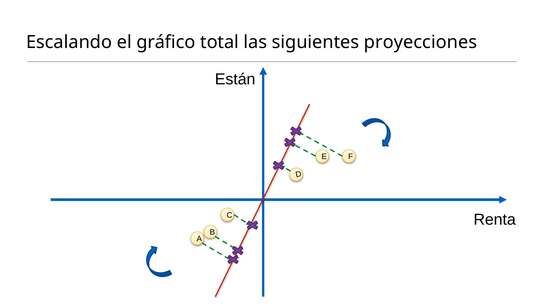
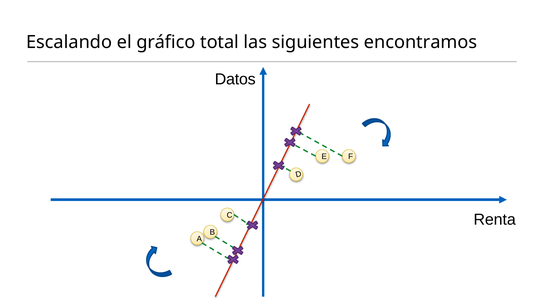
proyecciones: proyecciones -> encontramos (421, 42)
Están: Están -> Datos (235, 79)
